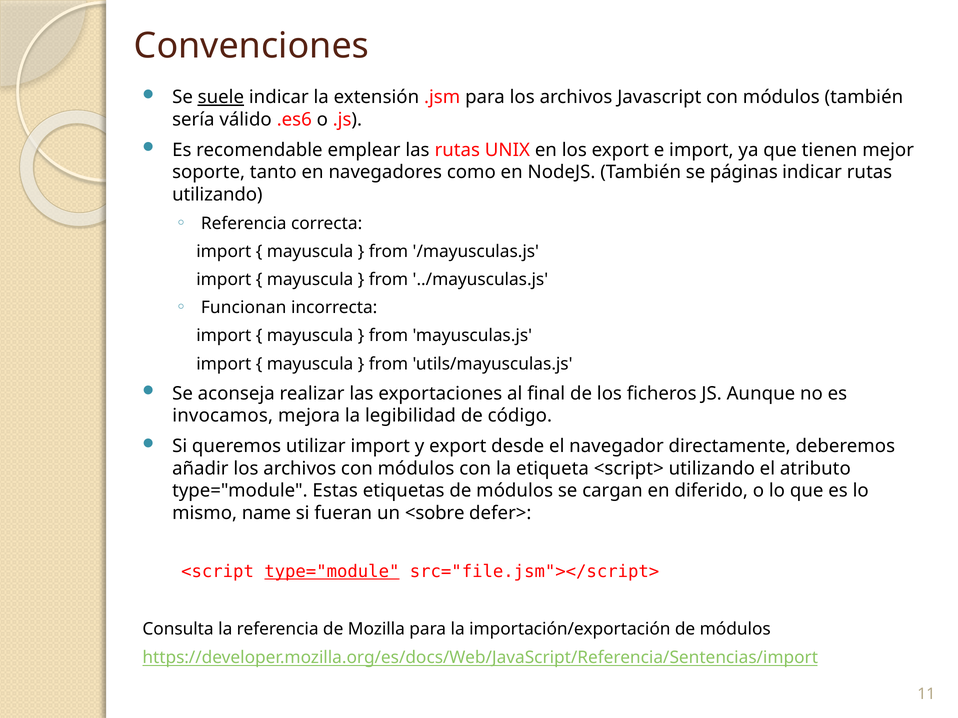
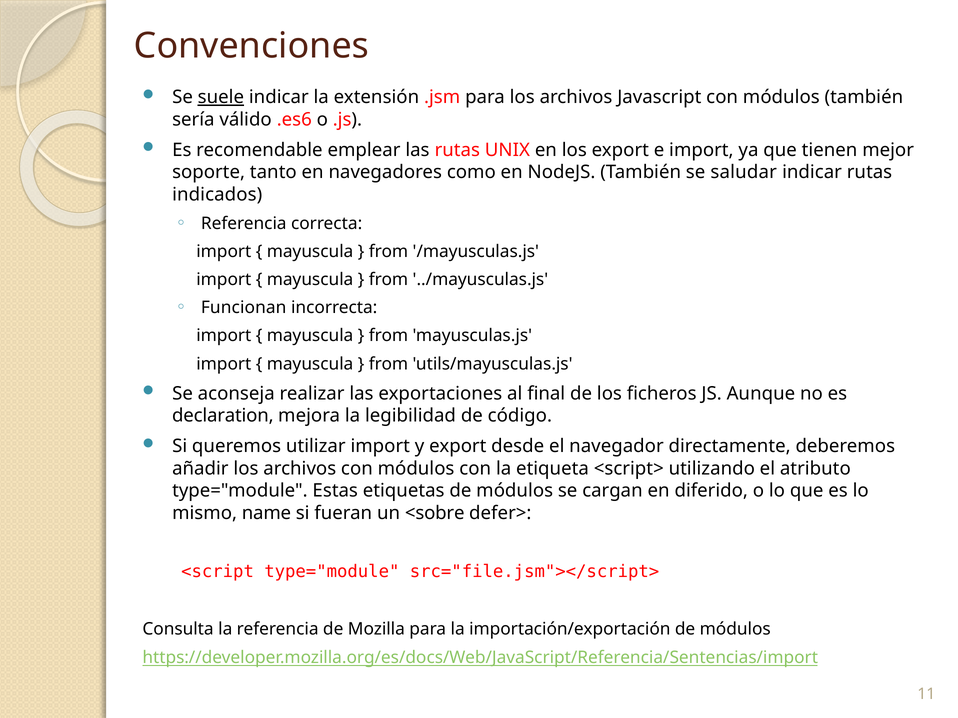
páginas: páginas -> saludar (744, 172)
utilizando: utilizando -> indicados (217, 195)
invocamos: invocamos -> declaration (223, 416)
type="module underline: present -> none (332, 572)
